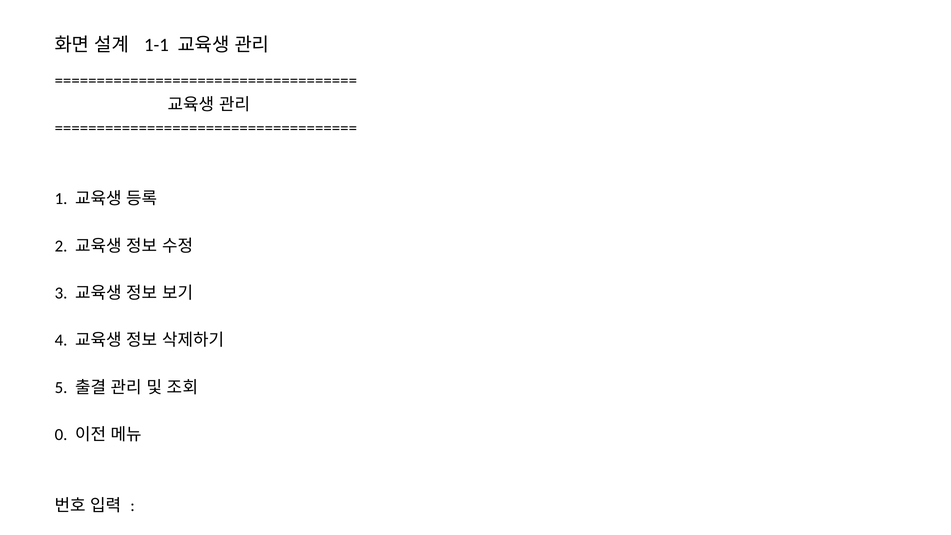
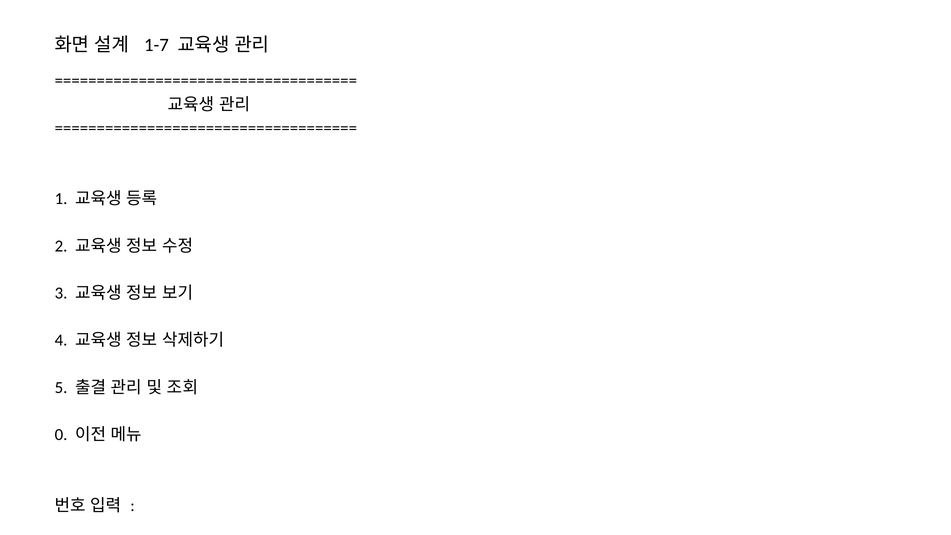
1-1: 1-1 -> 1-7 (156, 45)
